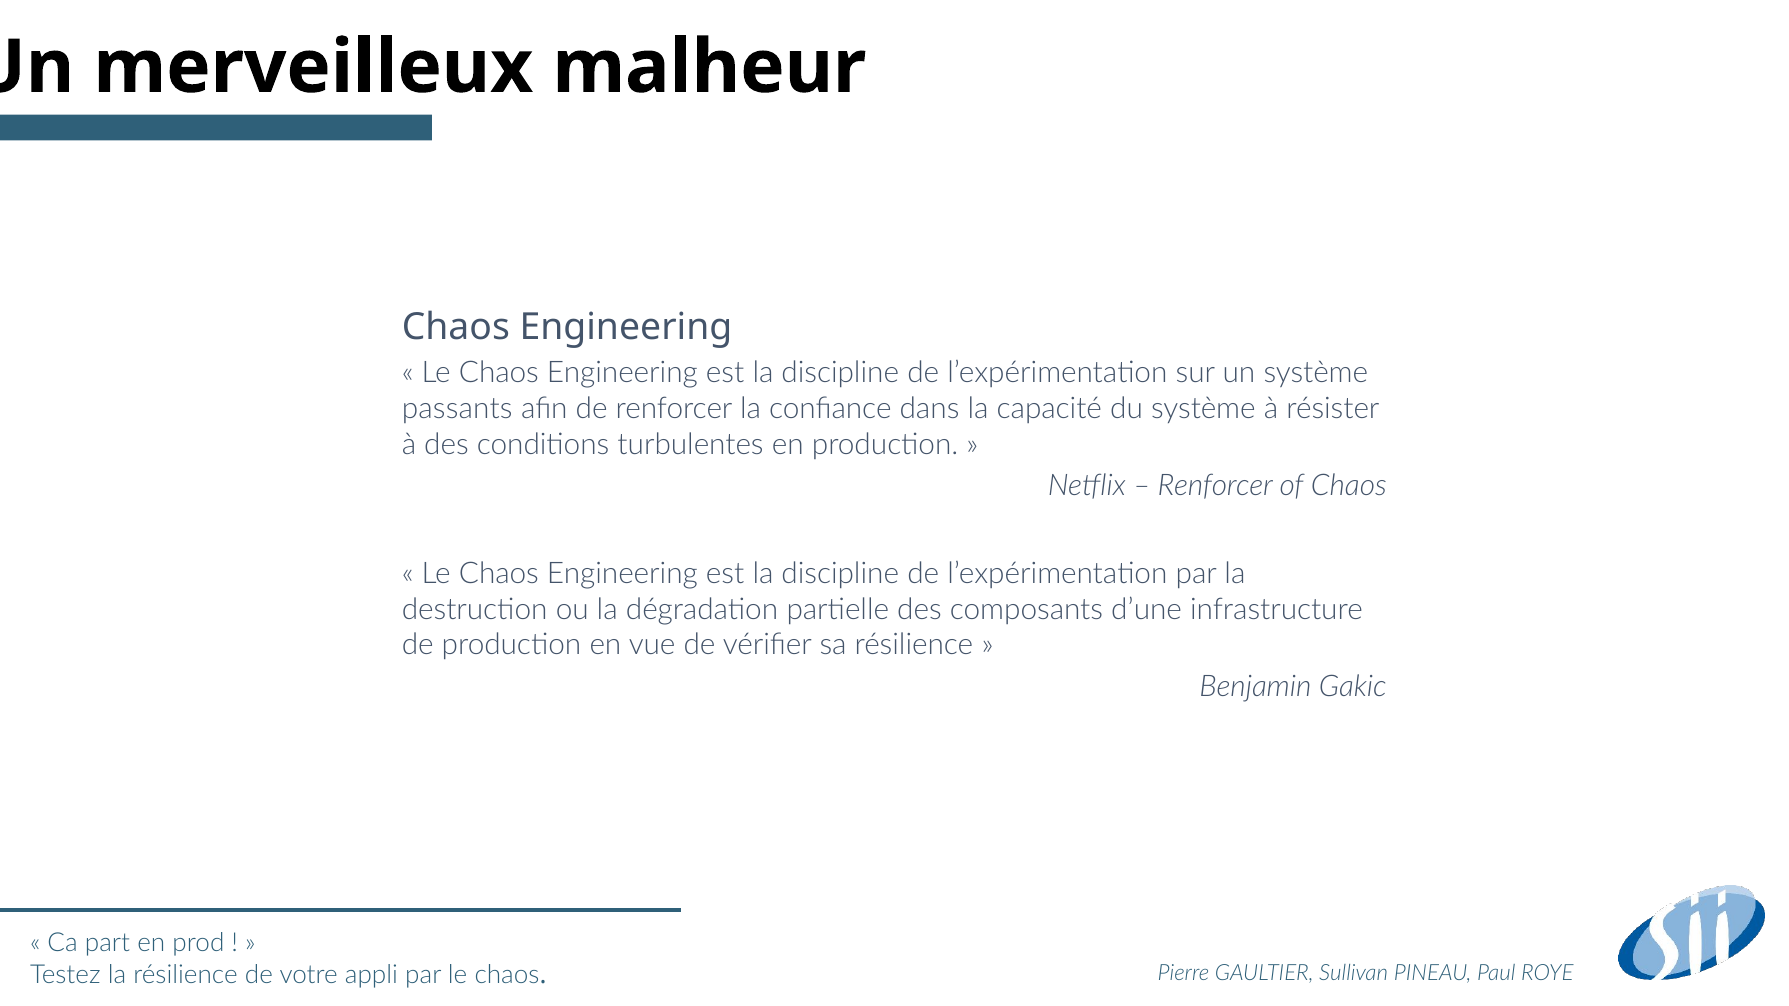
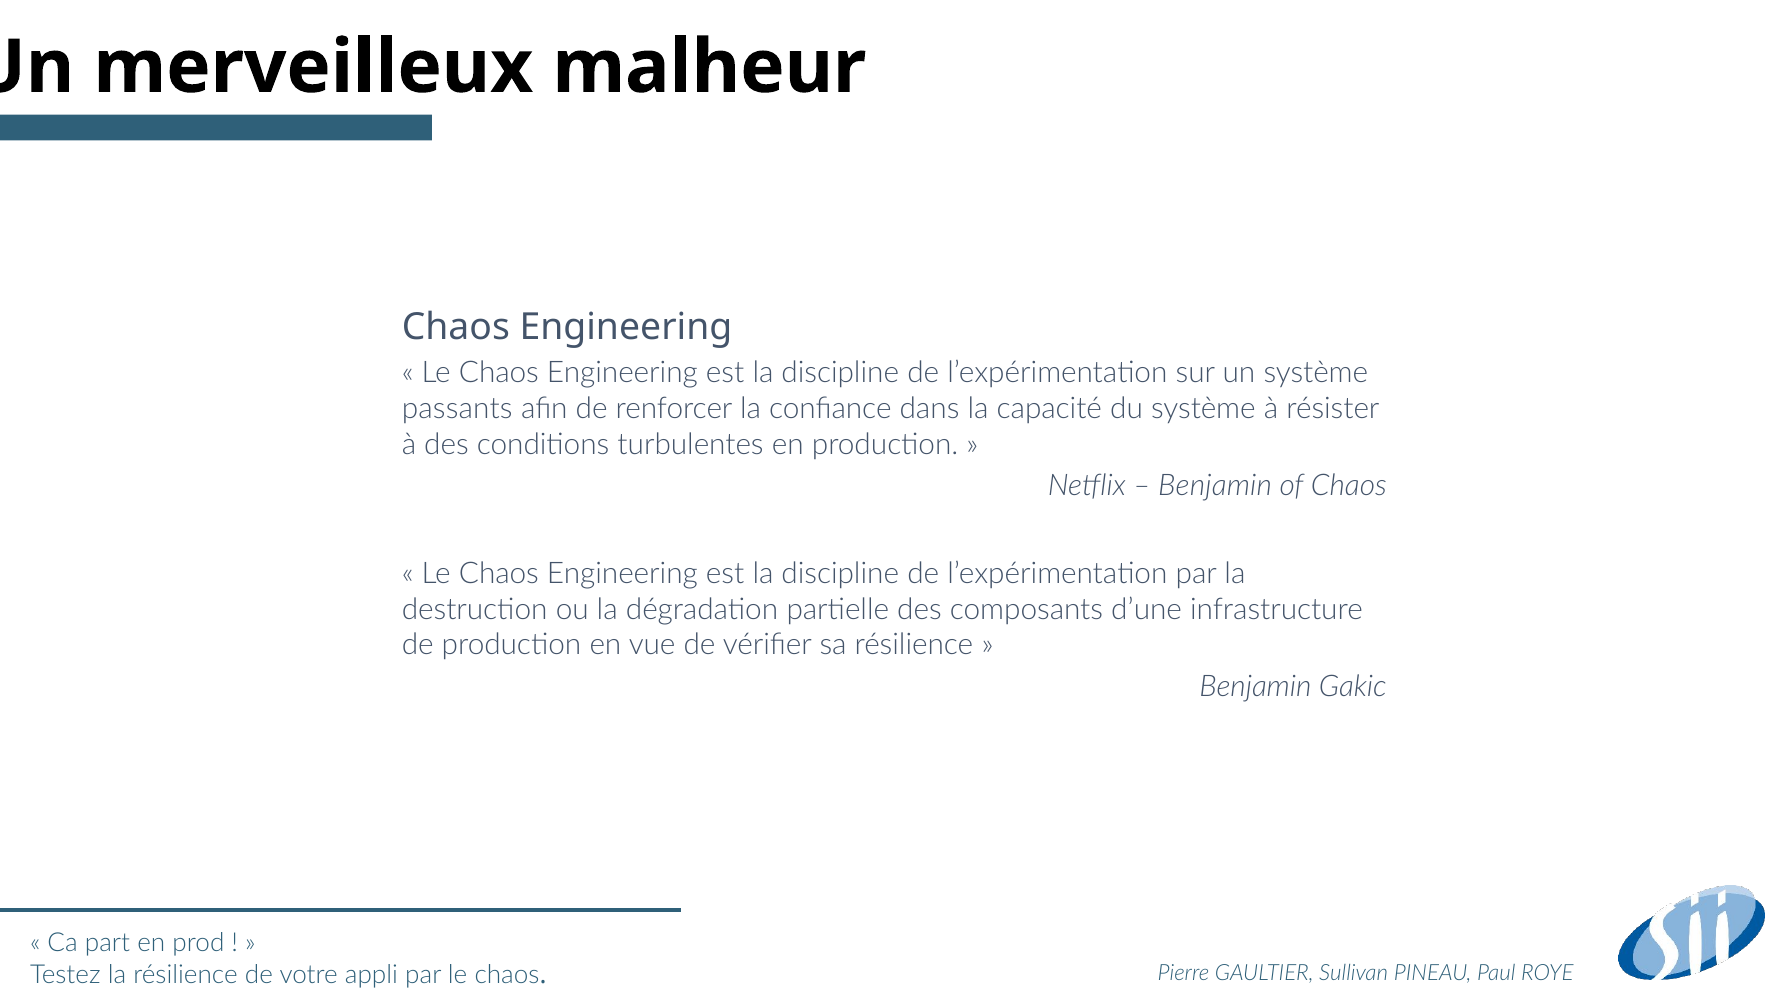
Renforcer: Renforcer -> Benjamin (1215, 486)
